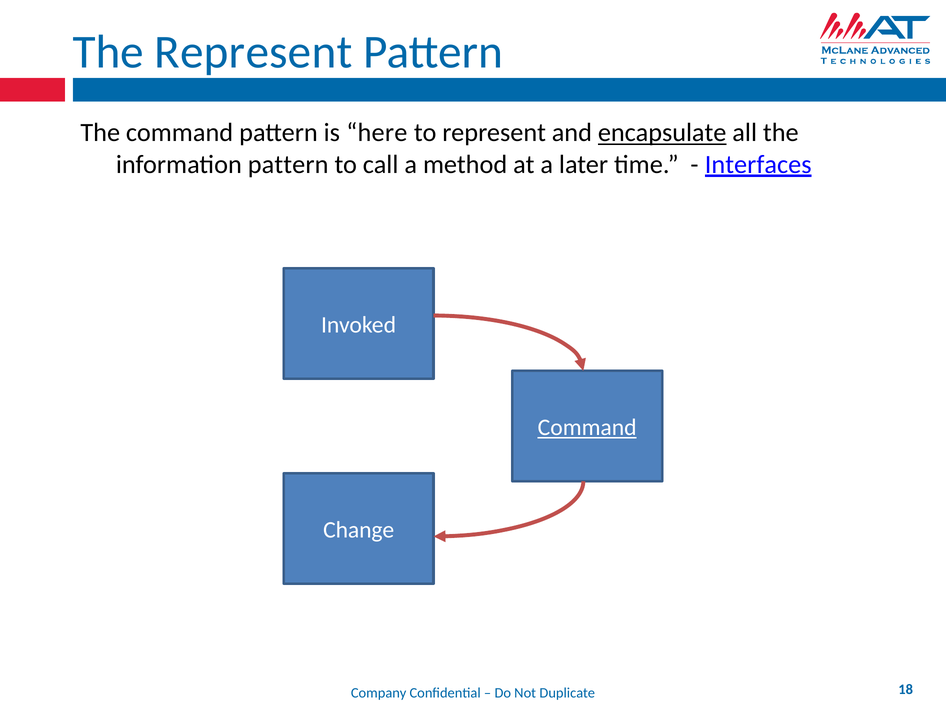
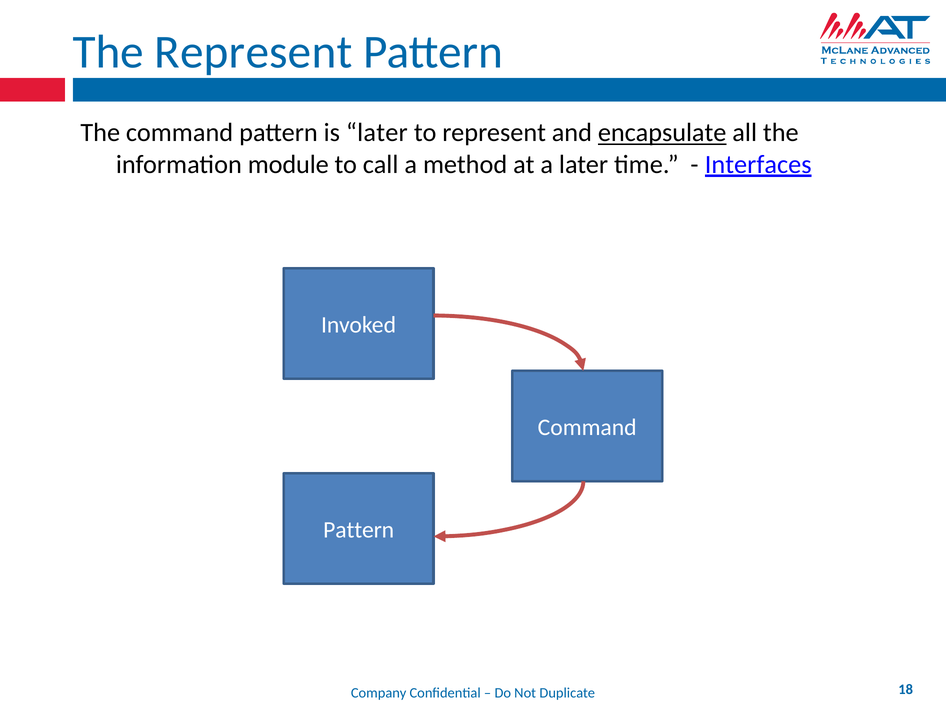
is here: here -> later (377, 133)
information pattern: pattern -> module (288, 164)
Command underline: present -> none (587, 427)
Change: Change -> Pattern (359, 530)
